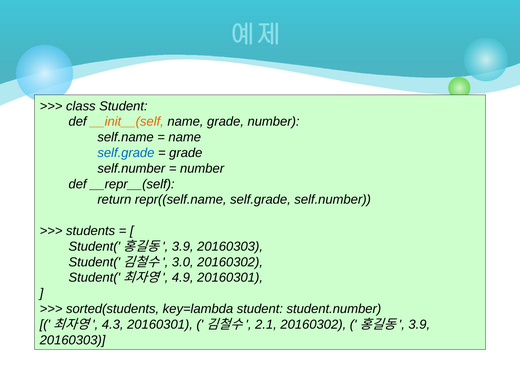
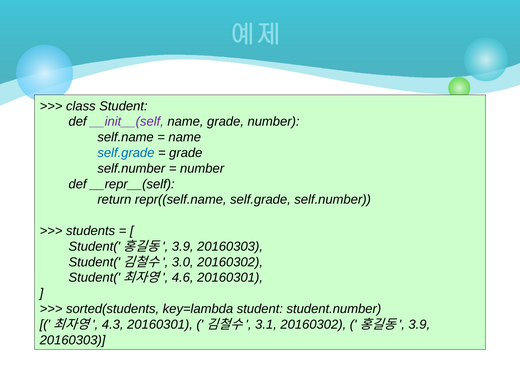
__init__(self colour: orange -> purple (127, 122)
4.9: 4.9 -> 4.6 (183, 278)
2.1: 2.1 -> 3.1 (266, 324)
